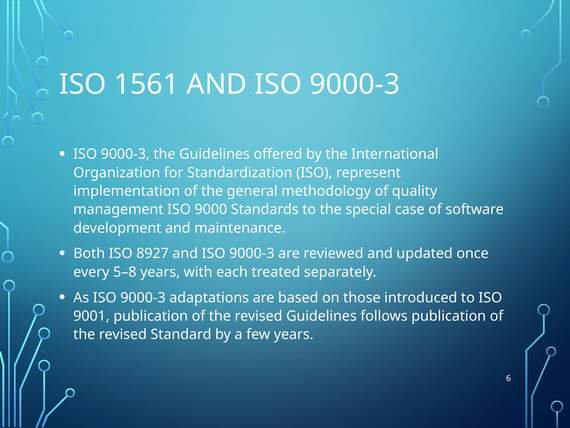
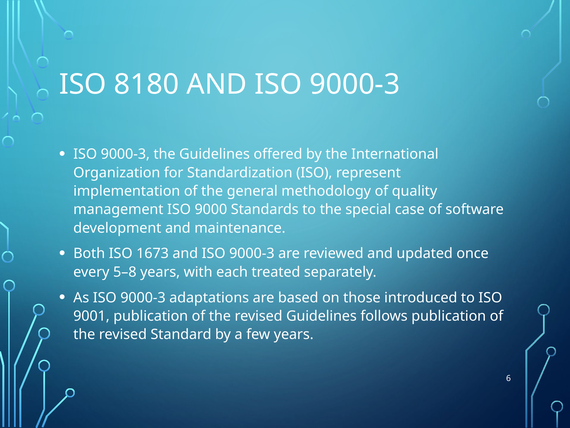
1561: 1561 -> 8180 (147, 84)
8927: 8927 -> 1673 (153, 253)
